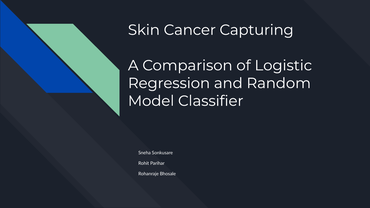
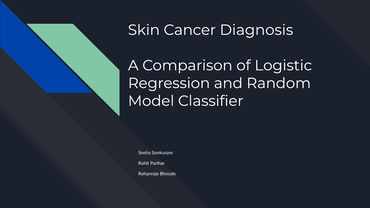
Capturing: Capturing -> Diagnosis (256, 30)
